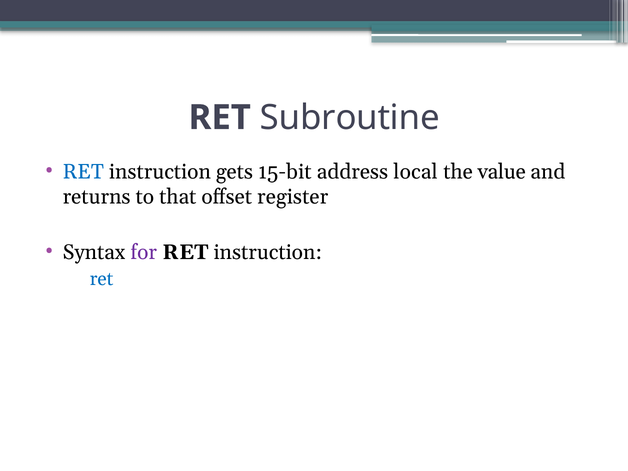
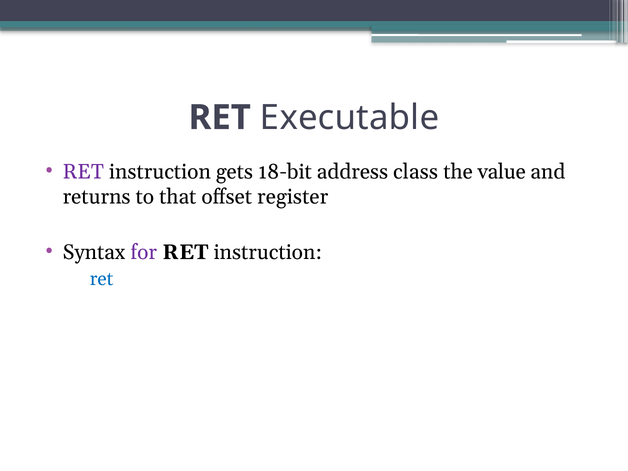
Subroutine: Subroutine -> Executable (350, 118)
RET colour: blue -> purple (83, 172)
15-bit: 15-bit -> 18-bit (285, 172)
local: local -> class (416, 172)
